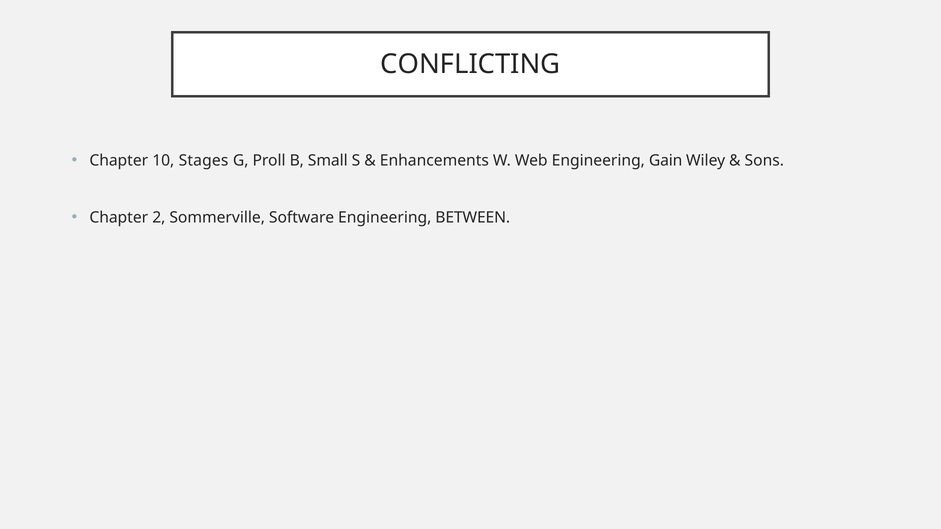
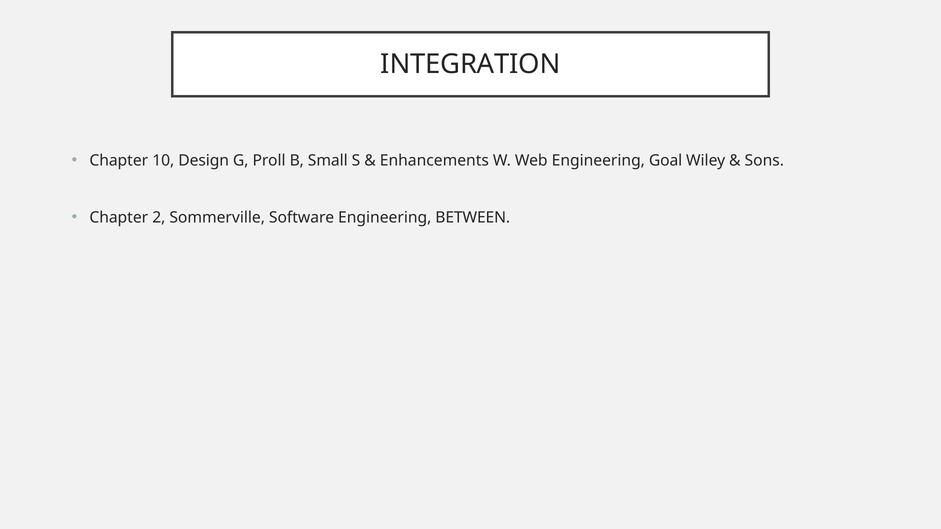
CONFLICTING: CONFLICTING -> INTEGRATION (471, 64)
Stages: Stages -> Design (204, 161)
Gain: Gain -> Goal (666, 161)
